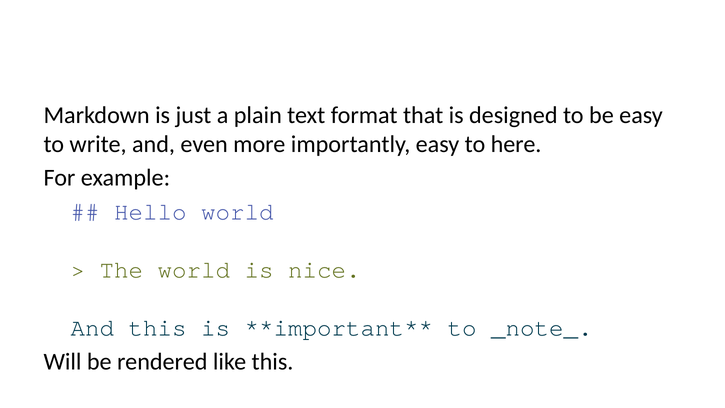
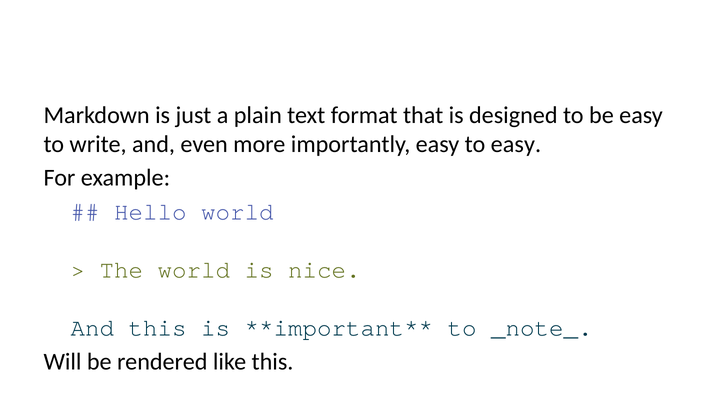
to here: here -> easy (516, 144)
